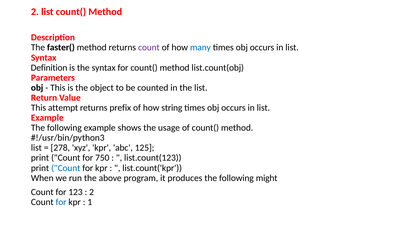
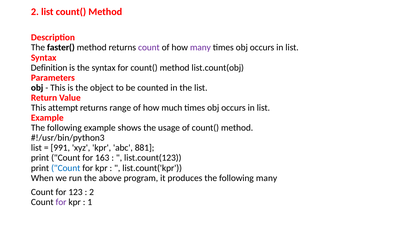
many colour: blue -> purple (200, 48)
prefix: prefix -> range (120, 108)
string: string -> much (172, 108)
278: 278 -> 991 (60, 148)
125: 125 -> 881 (145, 148)
750: 750 -> 163 (102, 158)
following might: might -> many (267, 178)
for colour: blue -> purple (61, 203)
